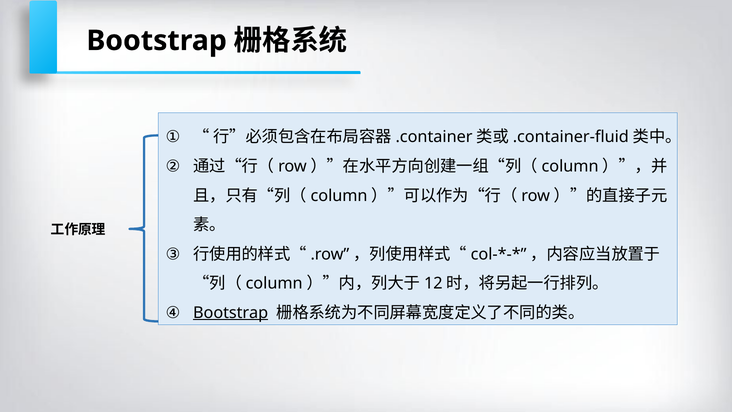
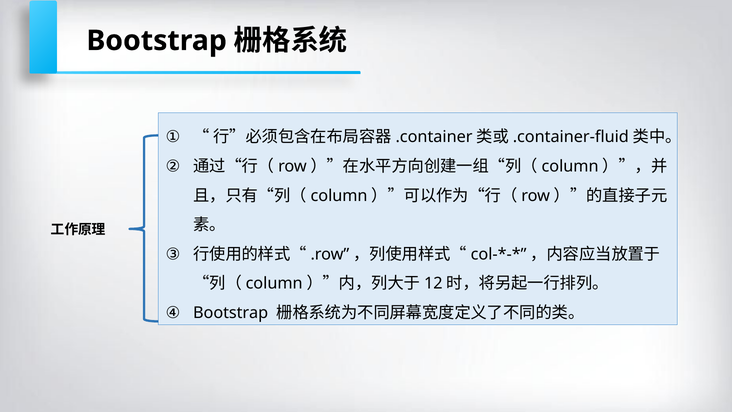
Bootstrap underline: present -> none (231, 313)
